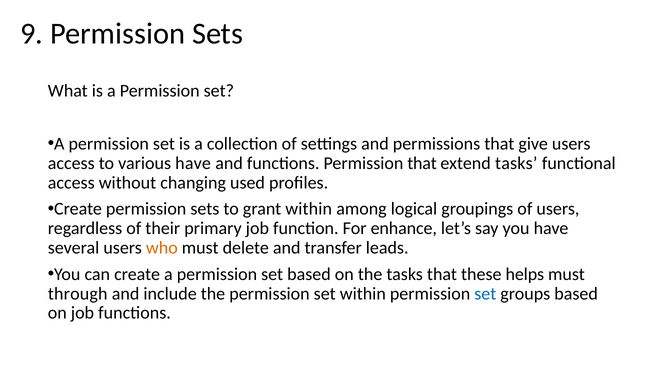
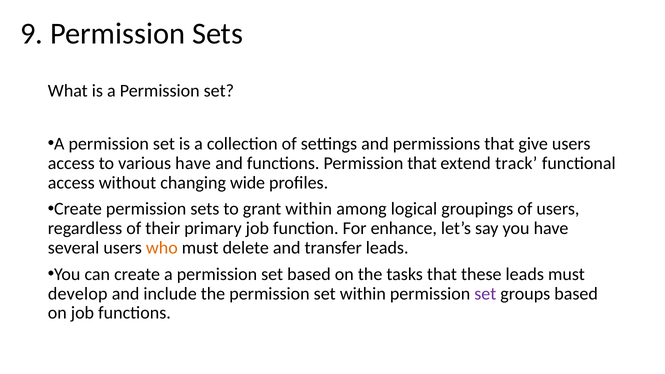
extend tasks: tasks -> track (516, 163)
used: used -> wide (248, 183)
these helps: helps -> leads (525, 274)
through: through -> develop (78, 294)
set colour: blue -> purple (485, 294)
